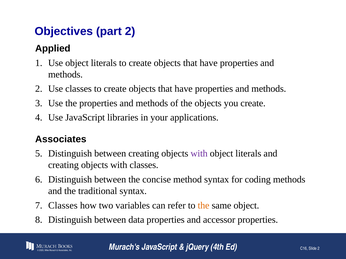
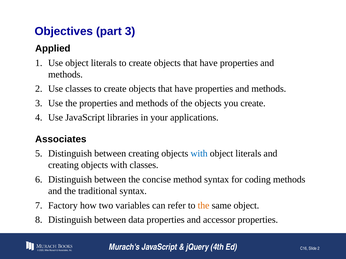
part 2: 2 -> 3 (130, 31)
with colour: purple -> blue (199, 154)
Classes: Classes -> Factory (63, 206)
